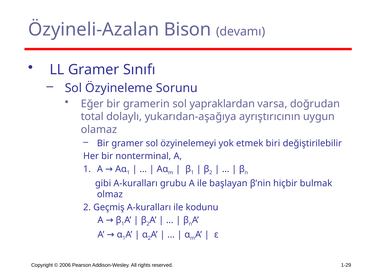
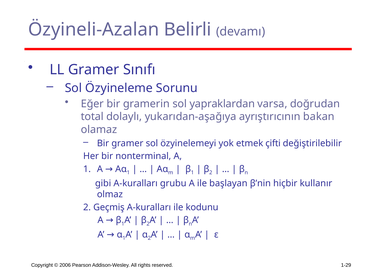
Bison: Bison -> Belirli (188, 29)
uygun: uygun -> bakan (319, 116)
biri: biri -> çifti (273, 143)
bulmak: bulmak -> kullanır (316, 183)
